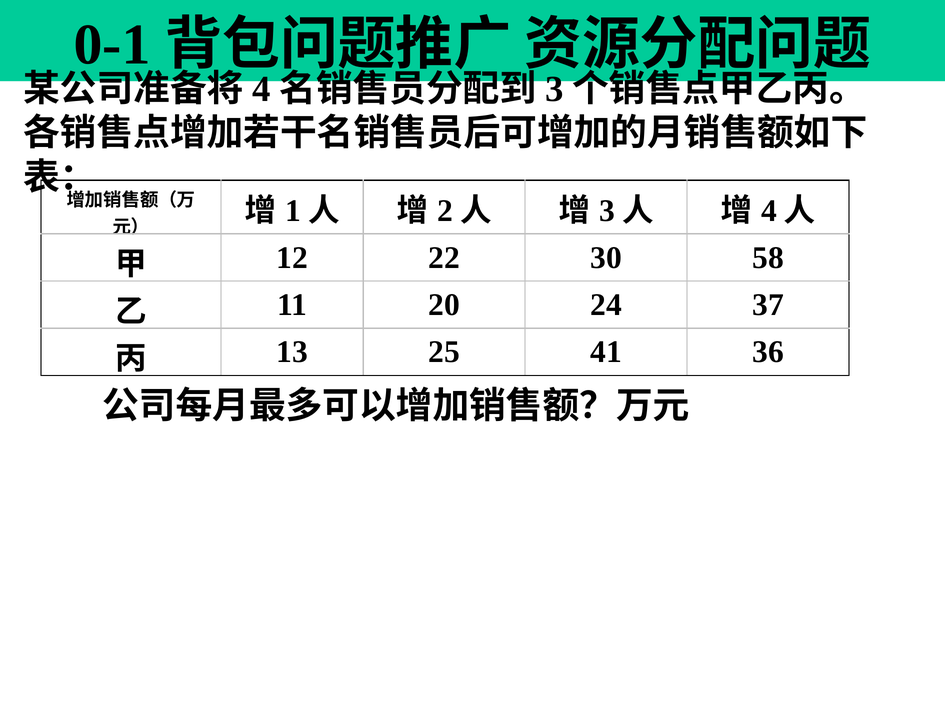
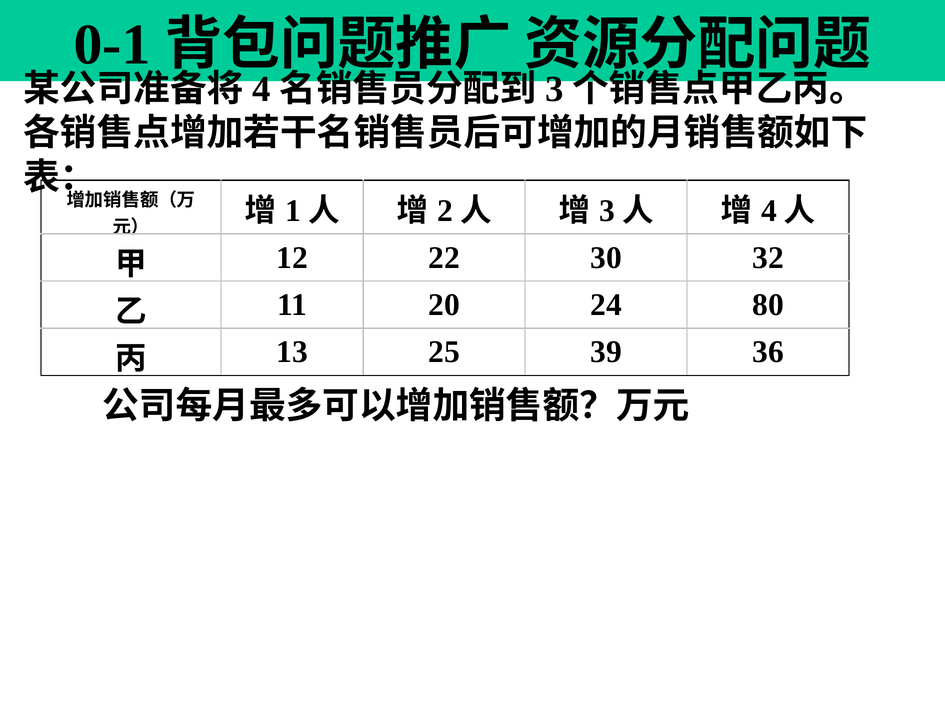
58: 58 -> 32 (768, 258)
37: 37 -> 80 (768, 305)
41: 41 -> 39 (606, 352)
